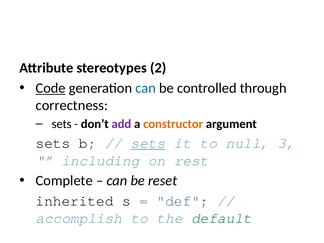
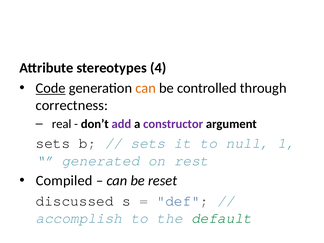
2: 2 -> 4 (158, 68)
can colour: blue -> orange (146, 88)
sets: sets -> real (62, 124)
constructor colour: orange -> purple (173, 124)
sets underline: present -> none (148, 143)
3: 3 -> 1 (286, 143)
including: including -> generated (100, 161)
Complete: Complete -> Compiled (64, 181)
inherited: inherited -> discussed (75, 201)
